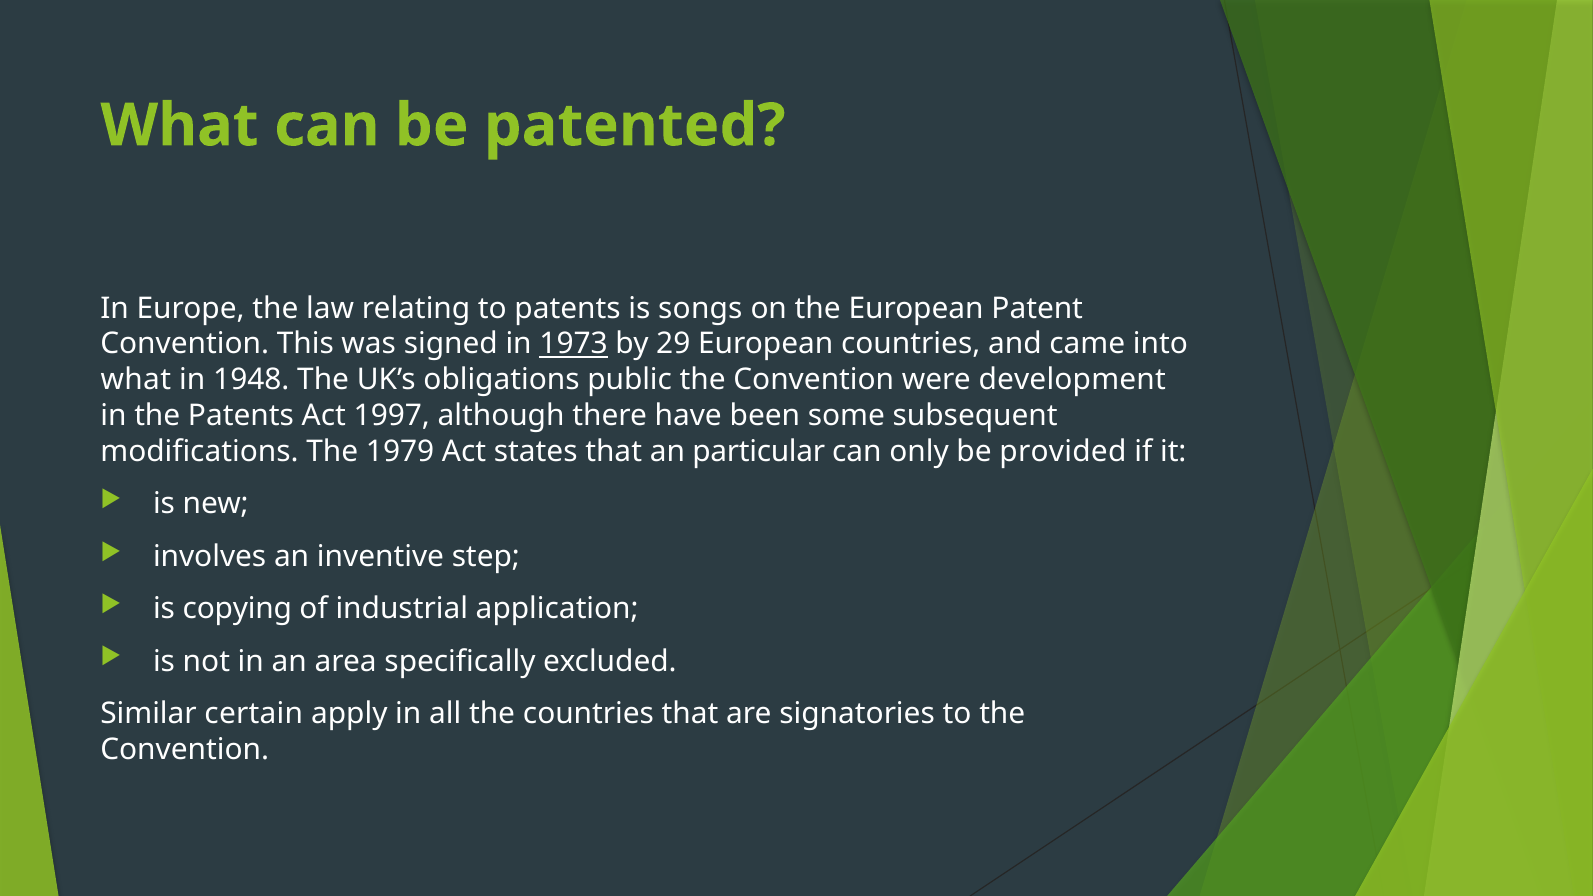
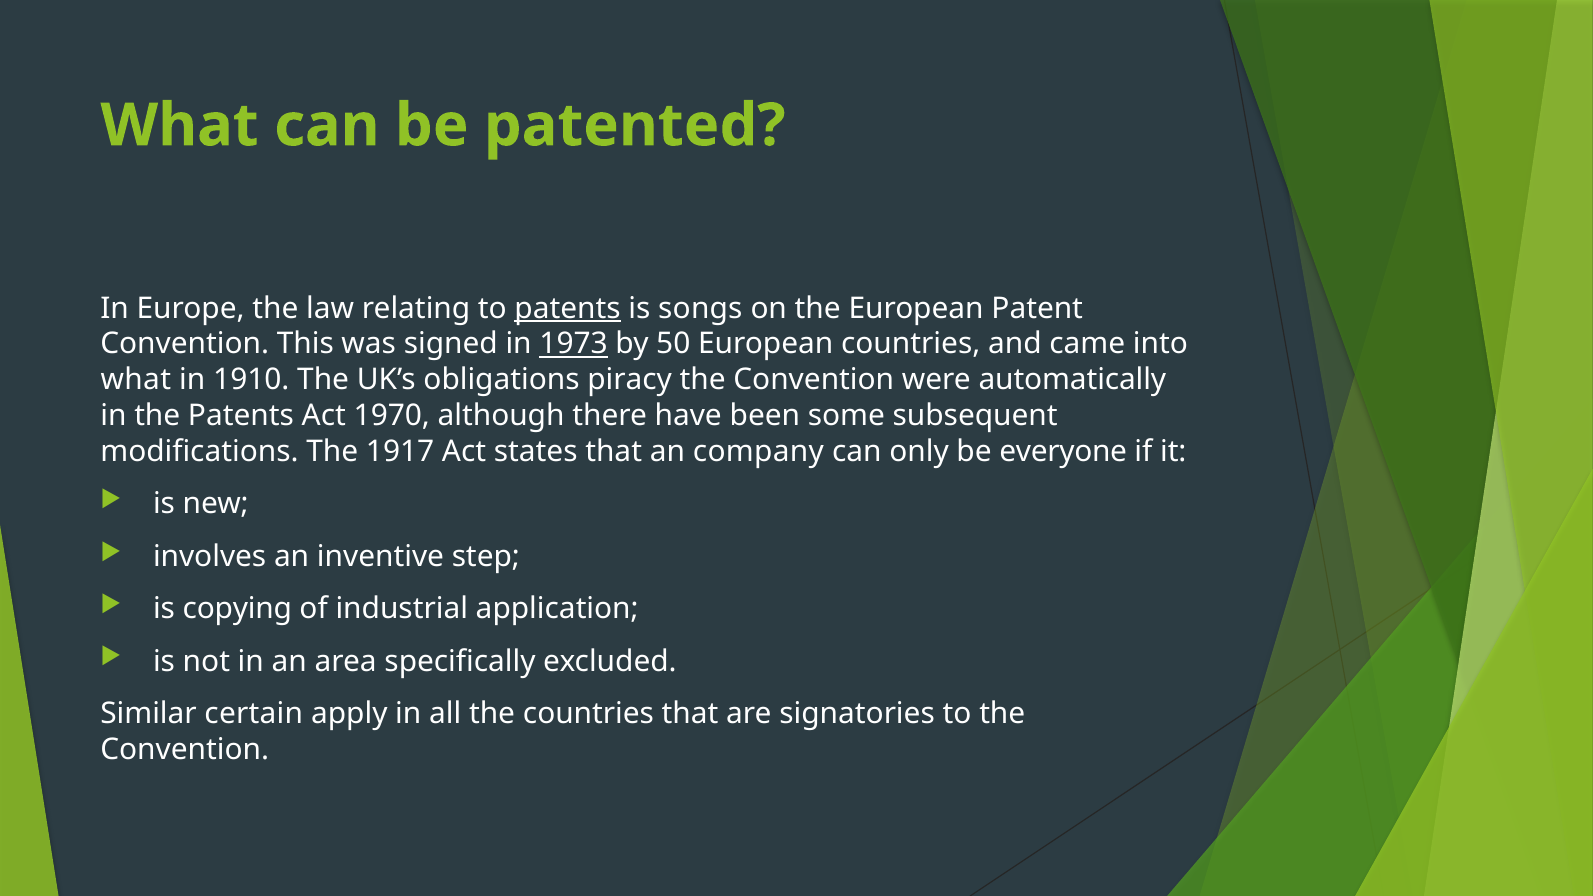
patents underline: none -> present (568, 308)
29: 29 -> 50 (673, 344)
1948: 1948 -> 1910 (251, 380)
public: public -> piracy (630, 380)
development: development -> automatically (1072, 380)
1997: 1997 -> 1970 (392, 416)
1979: 1979 -> 1917 (400, 452)
particular: particular -> company (758, 452)
provided: provided -> everyone (1063, 452)
